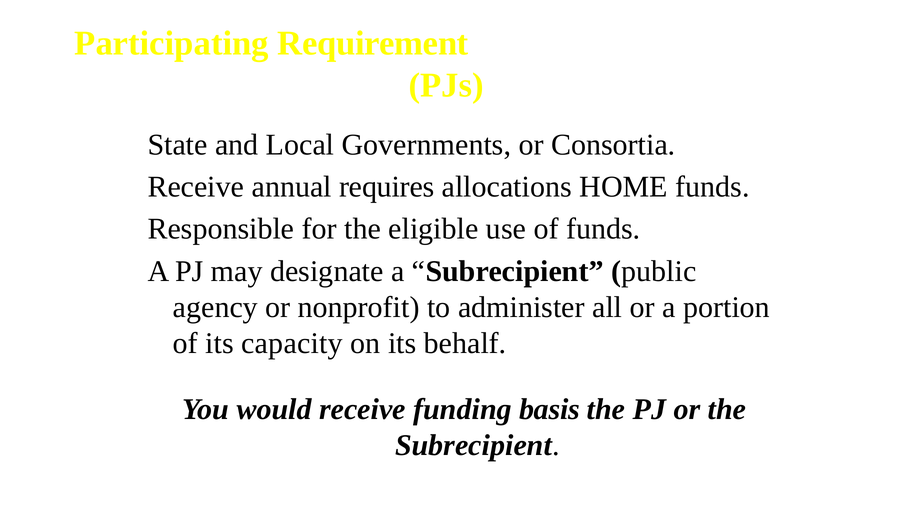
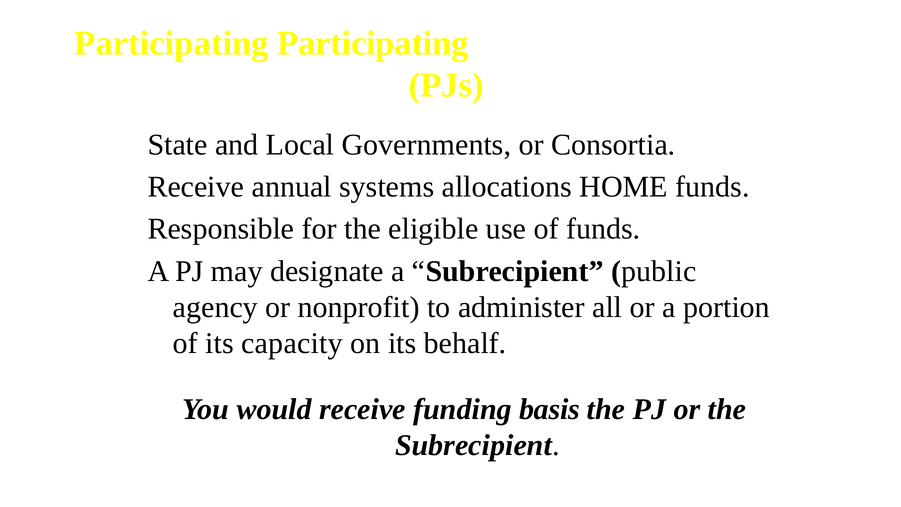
Participating Requirement: Requirement -> Participating (373, 44)
requires: requires -> systems (387, 187)
